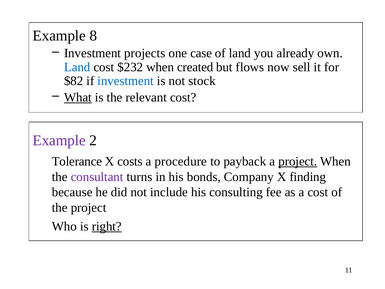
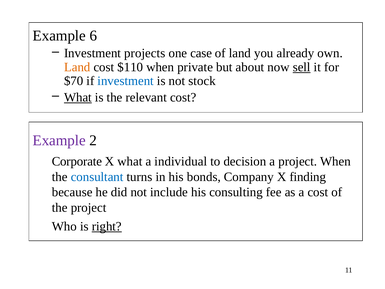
8: 8 -> 6 (93, 36)
Land colour: blue -> orange (77, 67)
$232: $232 -> $110 (130, 67)
created: created -> private (195, 67)
flows: flows -> about (250, 67)
sell underline: none -> present (302, 67)
$82: $82 -> $70 (74, 81)
Tolerance: Tolerance -> Corporate (77, 161)
X costs: costs -> what (130, 161)
procedure: procedure -> individual (181, 161)
payback: payback -> decision (245, 161)
project underline: present -> none (298, 161)
consultant colour: purple -> blue (97, 177)
